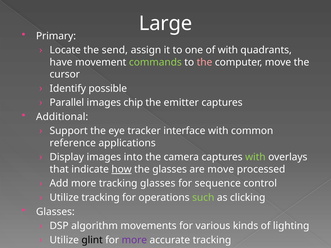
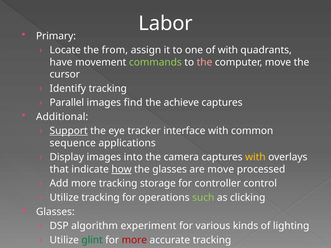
Large: Large -> Labor (166, 23)
send: send -> from (115, 50)
Identify possible: possible -> tracking (108, 89)
chip: chip -> find (133, 103)
emitter: emitter -> achieve (181, 103)
Support underline: none -> present (69, 131)
reference: reference -> sequence (73, 143)
with colour: light green -> yellow (255, 157)
tracking glasses: glasses -> storage (158, 184)
sequence: sequence -> controller (218, 184)
movements: movements -> experiment (148, 226)
glint colour: black -> green (92, 240)
more colour: purple -> red (134, 240)
